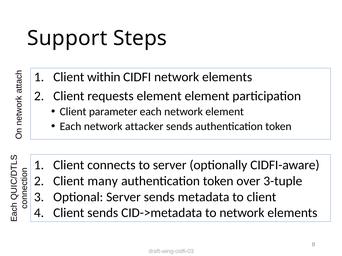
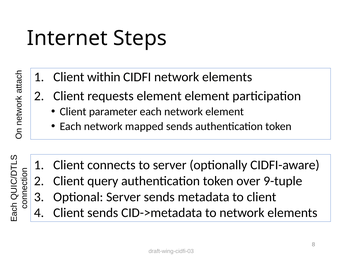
Support: Support -> Internet (67, 38)
attacker: attacker -> mapped (144, 127)
many: many -> query (103, 181)
3-tuple: 3-tuple -> 9-tuple (283, 181)
